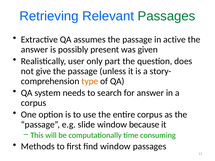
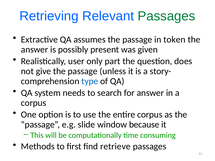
active: active -> token (174, 40)
type colour: orange -> blue (90, 81)
find window: window -> retrieve (115, 147)
